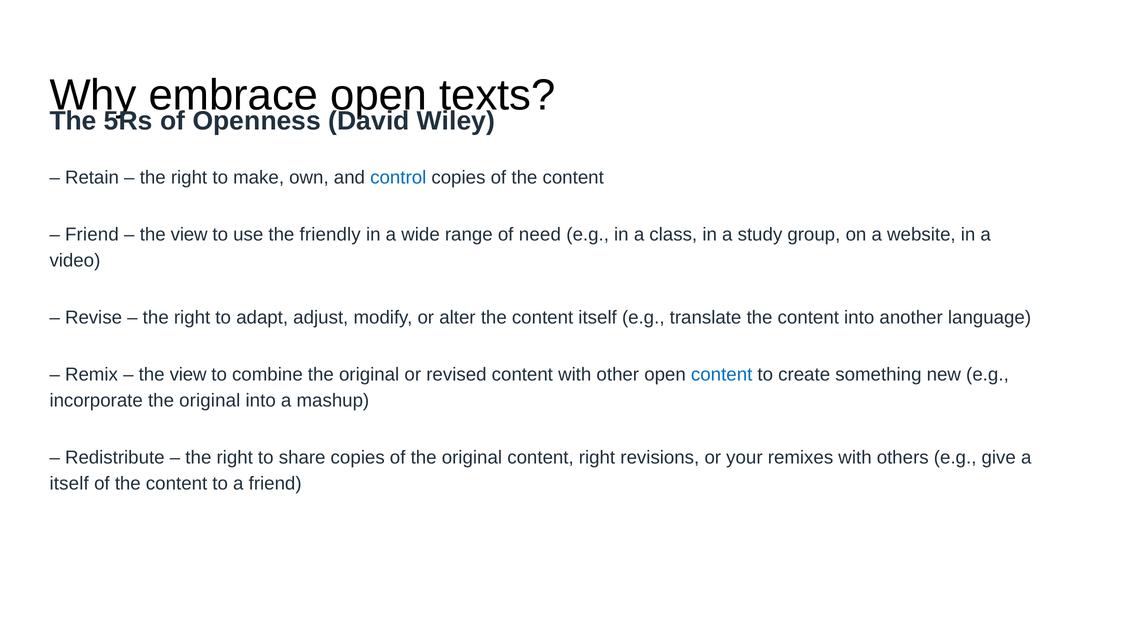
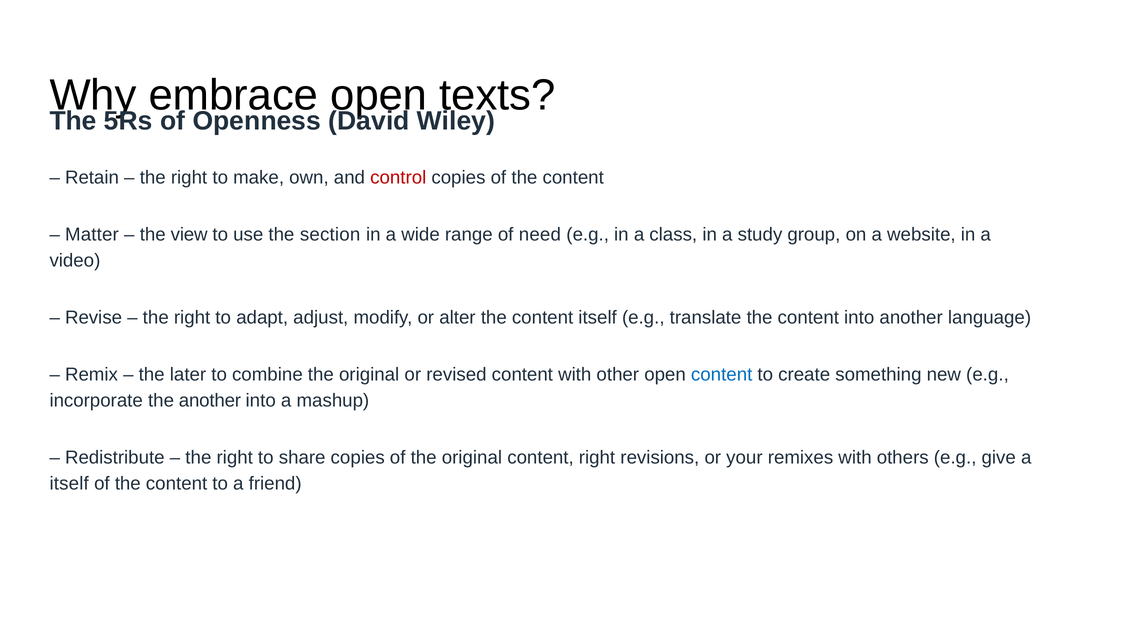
control colour: blue -> red (398, 178)
Friend: Friend -> Matter (92, 235)
friendly: friendly -> section (330, 235)
view: view -> later (188, 374)
incorporate the original: original -> another (210, 400)
